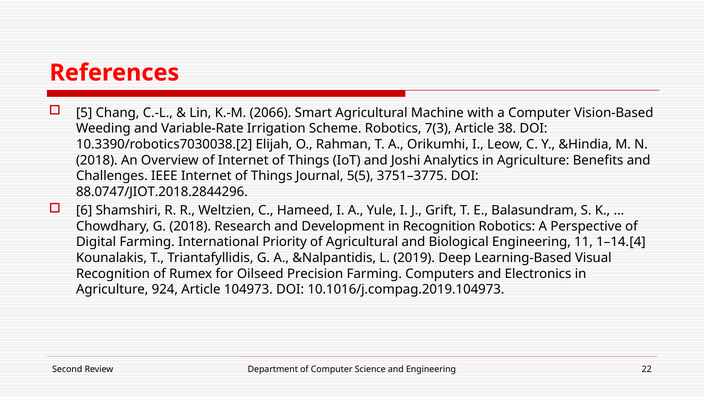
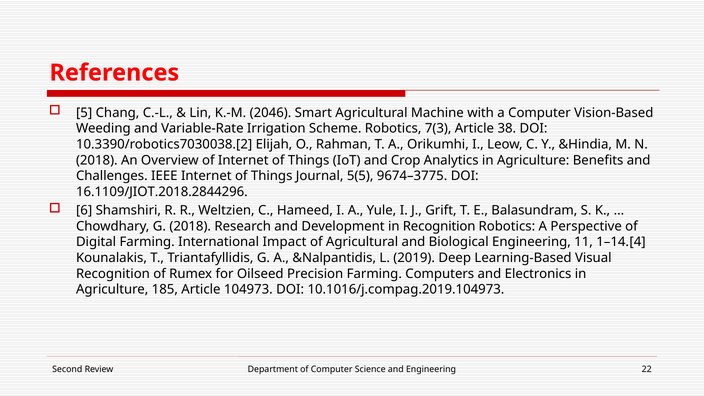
2066: 2066 -> 2046 (271, 113)
Joshi: Joshi -> Crop (406, 160)
3751–3775: 3751–3775 -> 9674–3775 (412, 176)
88.0747/JIOT.2018.2844296: 88.0747/JIOT.2018.2844296 -> 16.1109/JIOT.2018.2844296 (162, 192)
Priority: Priority -> Impact (285, 242)
924: 924 -> 185 (165, 290)
